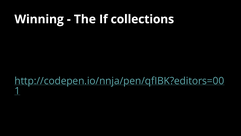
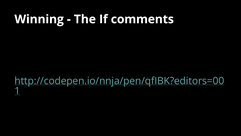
collections: collections -> comments (142, 19)
